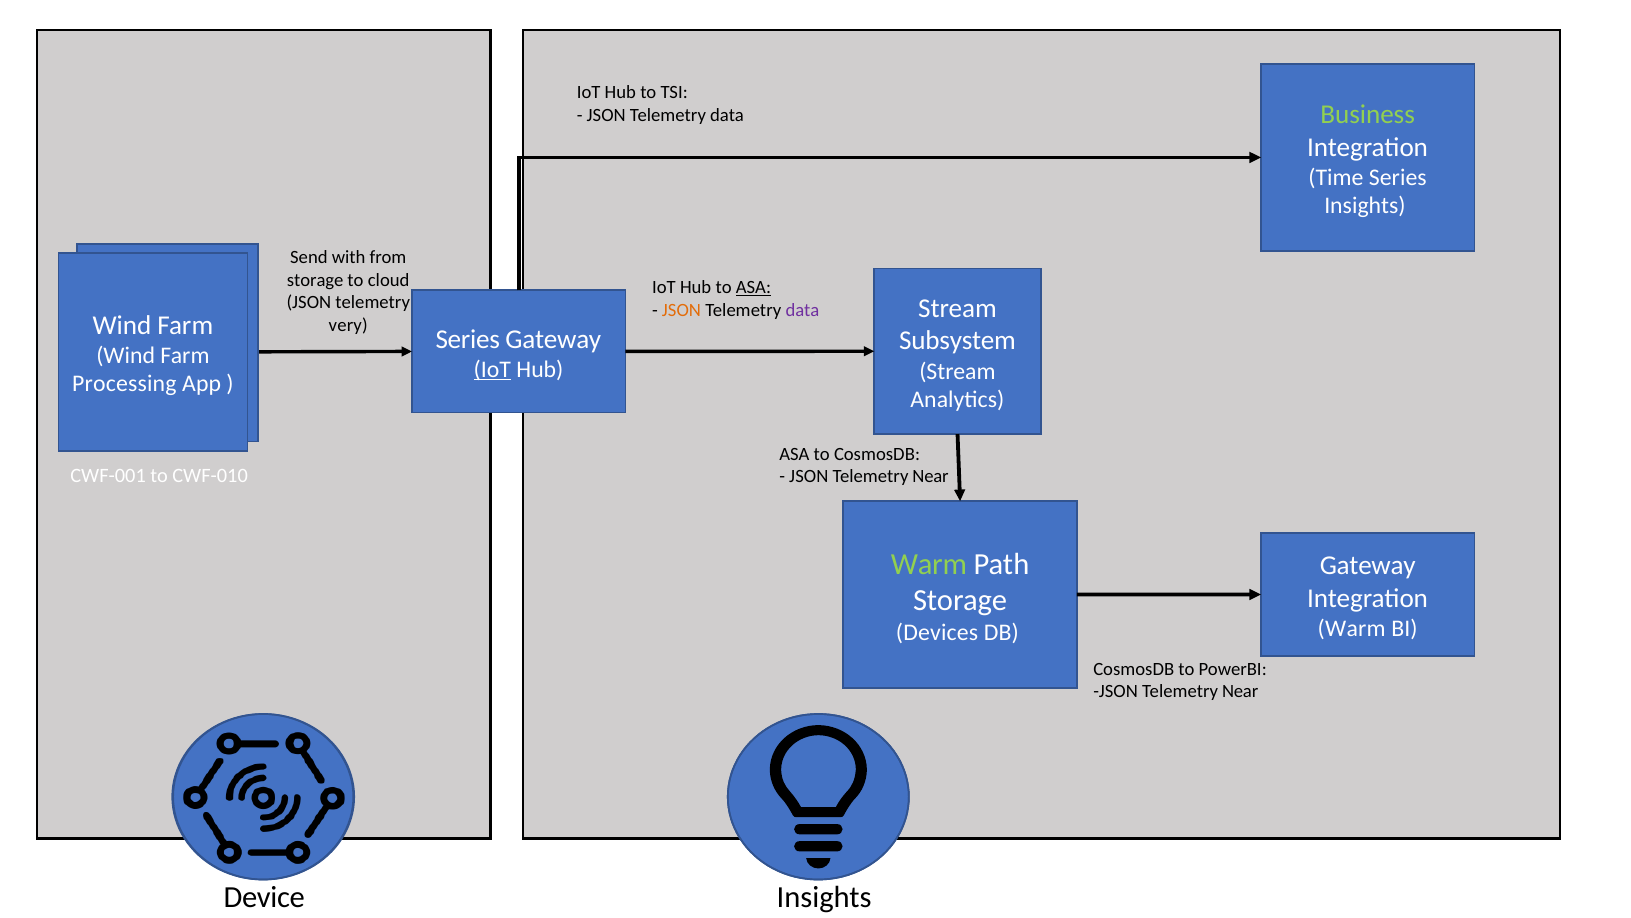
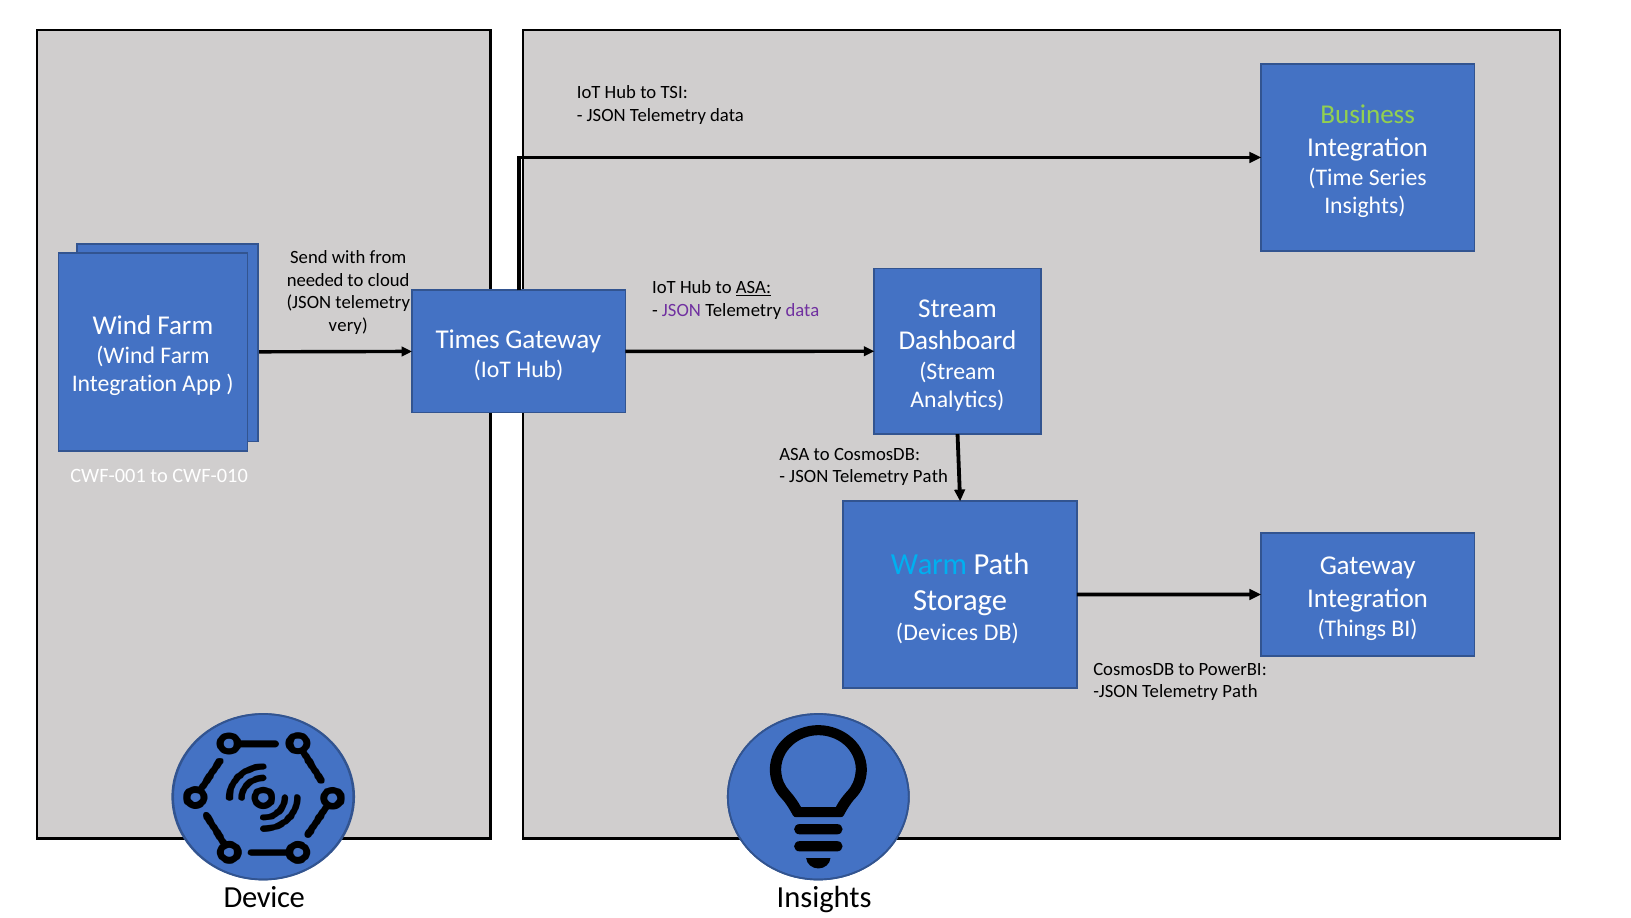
storage: storage -> needed (315, 280)
JSON colour: orange -> purple (682, 310)
Series: Series -> Times (468, 339)
Subsystem: Subsystem -> Dashboard (958, 341)
IoT underline: present -> none (492, 369)
Processing: Processing -> Integration (125, 384)
Near: Near -> Path (930, 476)
Warm colour: light green -> light blue (929, 564)
Warm: Warm -> Things (1352, 628)
Near: Near -> Path (1240, 691)
